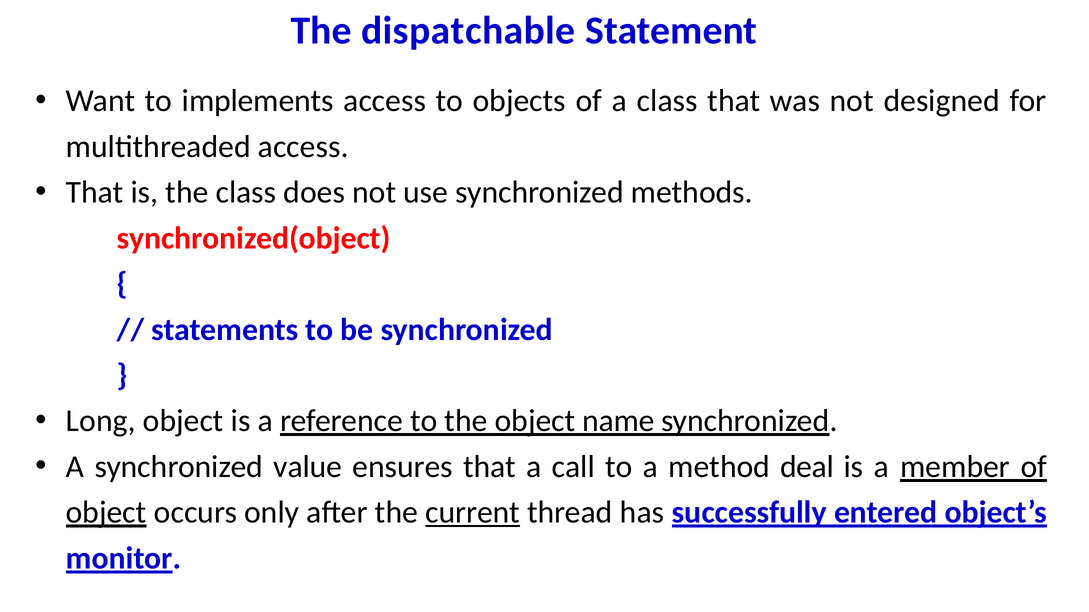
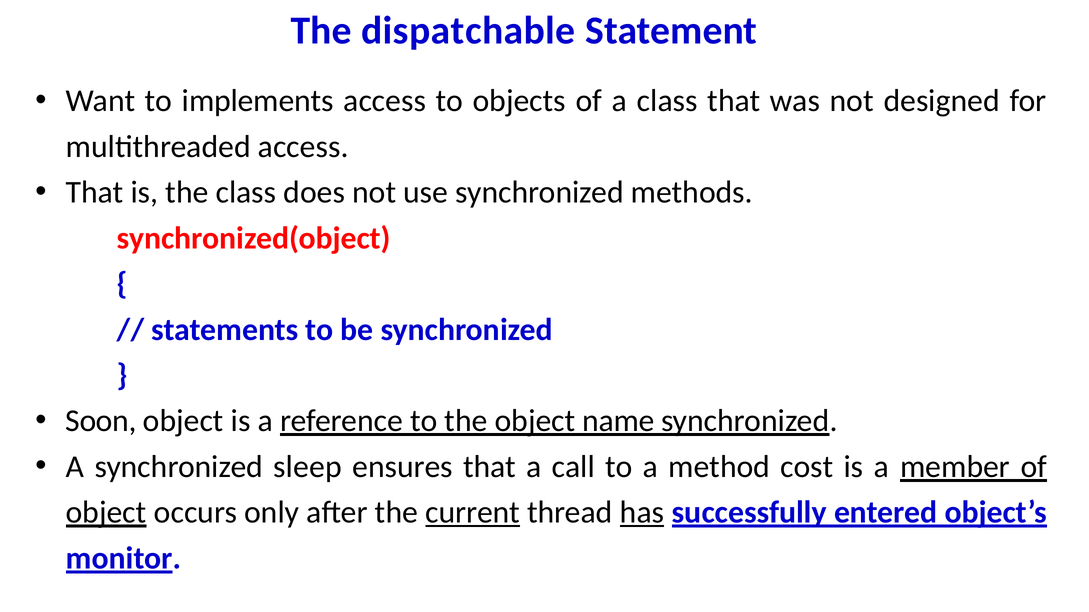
Long: Long -> Soon (101, 421)
value: value -> sleep (308, 467)
deal: deal -> cost (807, 467)
has underline: none -> present (642, 513)
